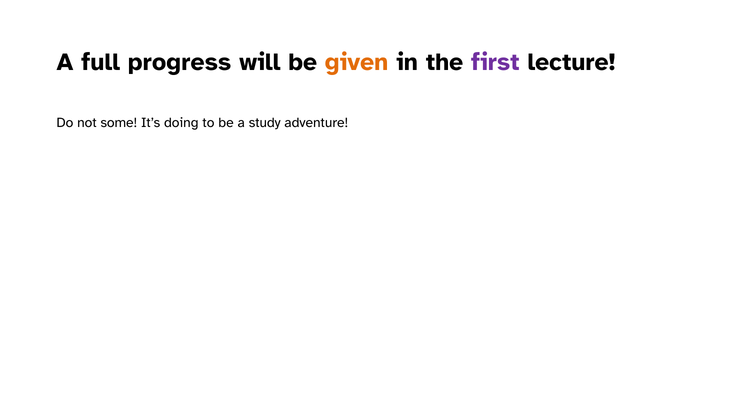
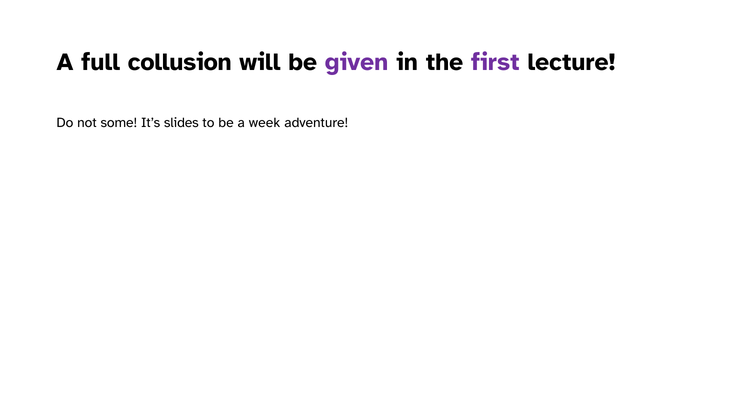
progress: progress -> collusion (180, 62)
given colour: orange -> purple (357, 62)
doing: doing -> slides (181, 123)
study: study -> week (265, 123)
